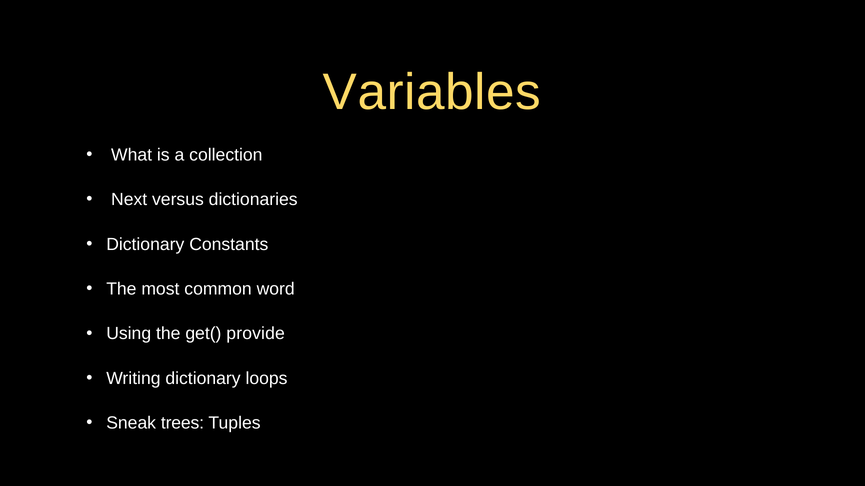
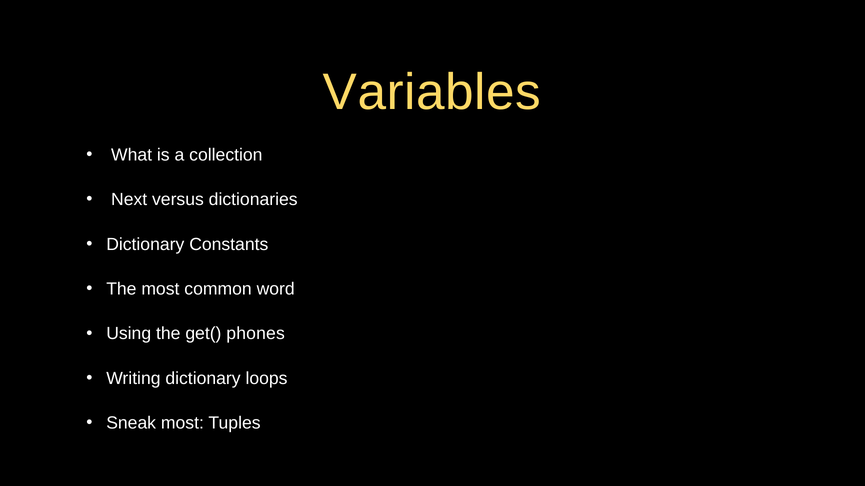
provide: provide -> phones (256, 334)
Sneak trees: trees -> most (182, 424)
